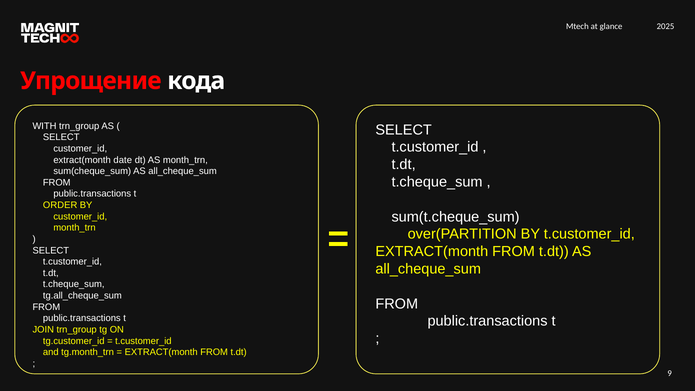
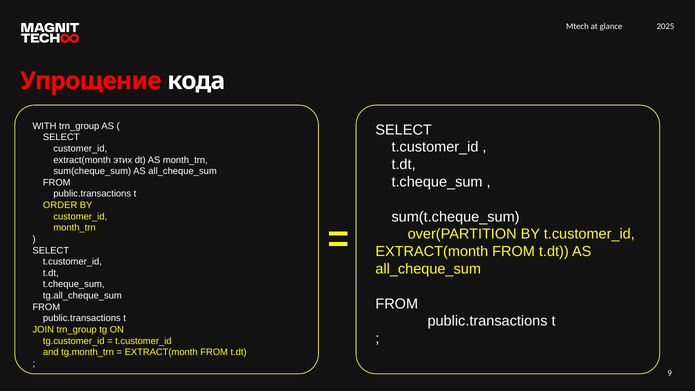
date: date -> этих (123, 160)
